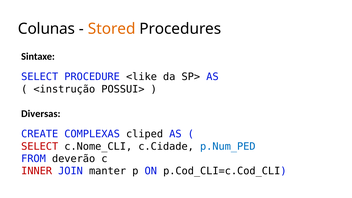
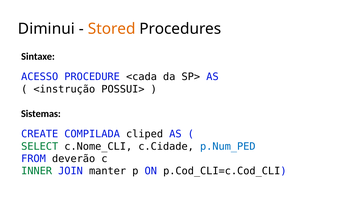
Colunas: Colunas -> Diminui (46, 29)
SELECT: SELECT -> ACESSO (40, 77)
<like: <like -> <cada (142, 77)
Diversas: Diversas -> Sistemas (41, 114)
COMPLEXAS: COMPLEXAS -> COMPILADA (92, 134)
SELECT colour: red -> green (40, 146)
INNER colour: red -> green (37, 171)
